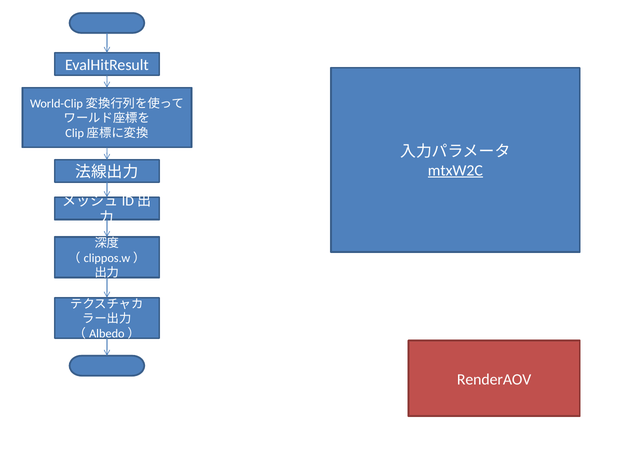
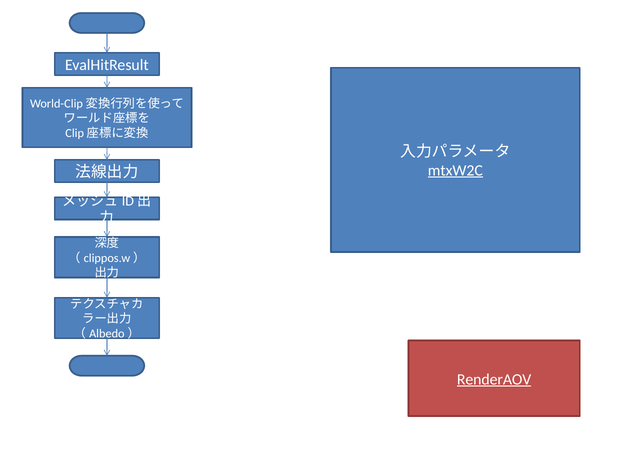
RenderAOV underline: none -> present (494, 379)
